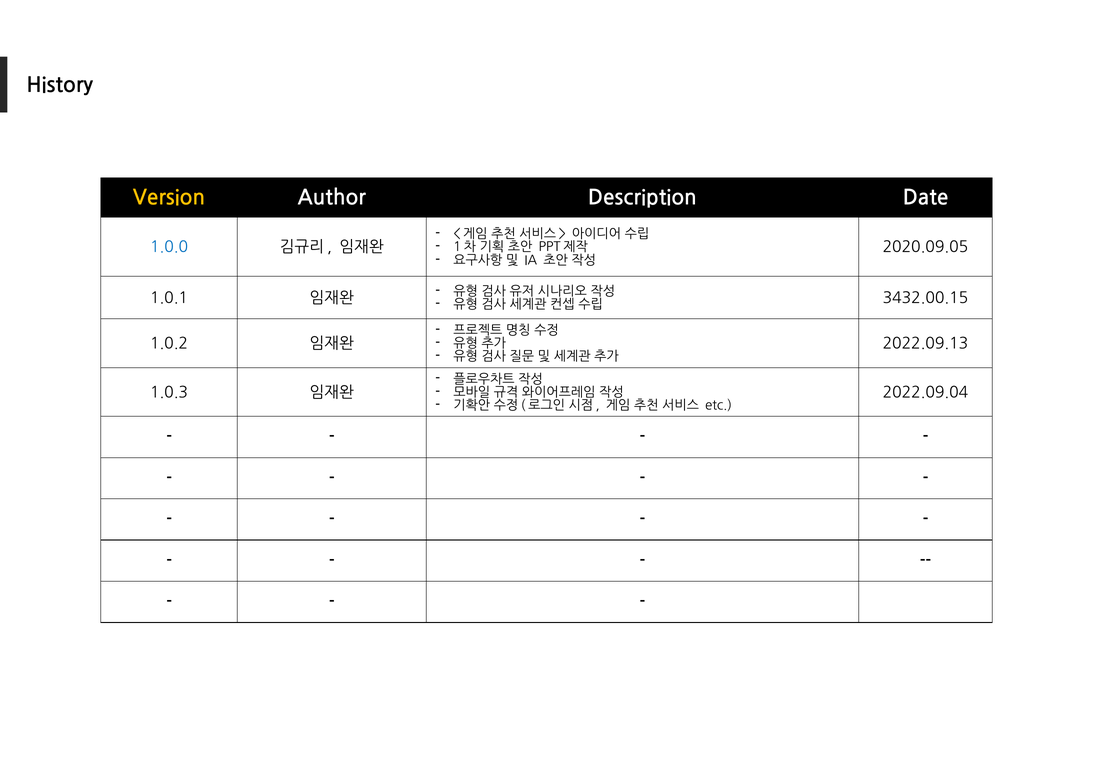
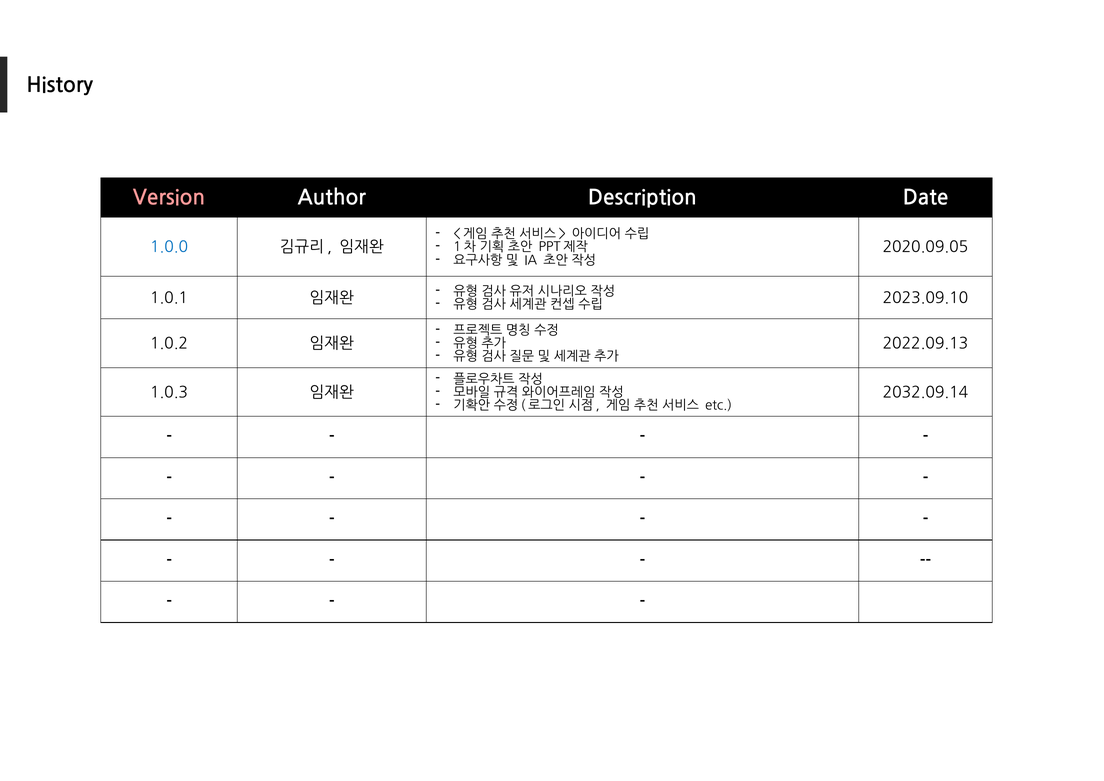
Version colour: yellow -> pink (169, 198)
3432.00.15: 3432.00.15 -> 2023.09.10 (925, 298)
2022.09.04: 2022.09.04 -> 2032.09.14 (925, 392)
